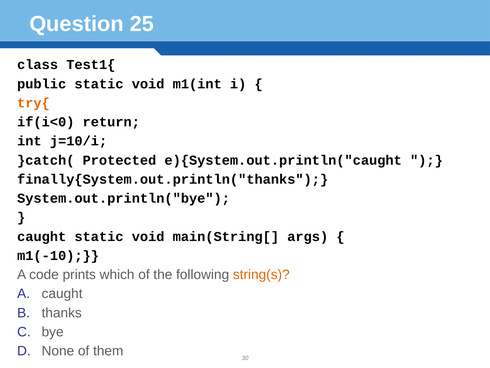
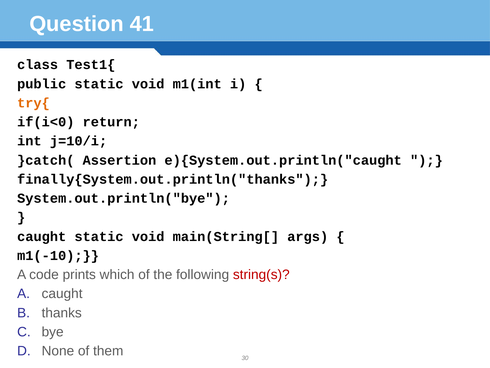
25: 25 -> 41 (142, 24)
Protected: Protected -> Assertion (119, 160)
string(s colour: orange -> red (261, 274)
